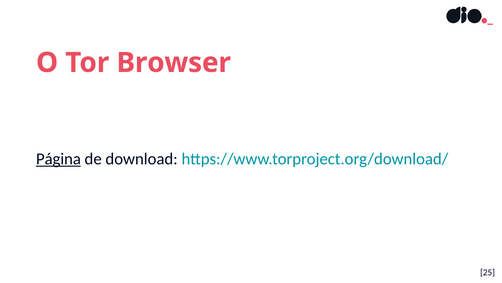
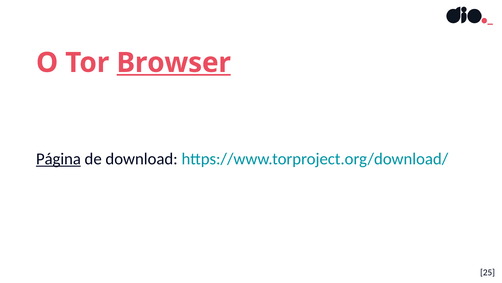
Browser underline: none -> present (174, 63)
